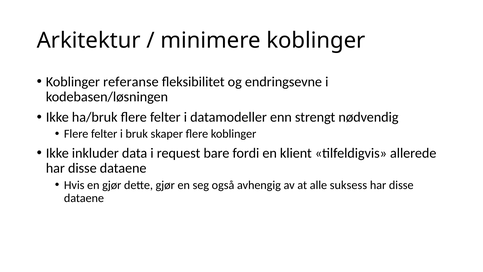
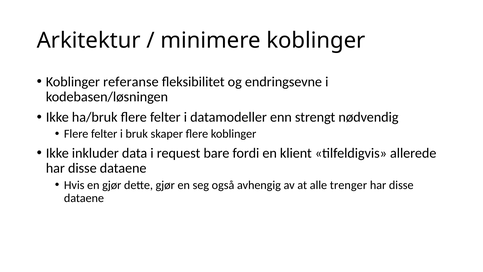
suksess: suksess -> trenger (348, 185)
